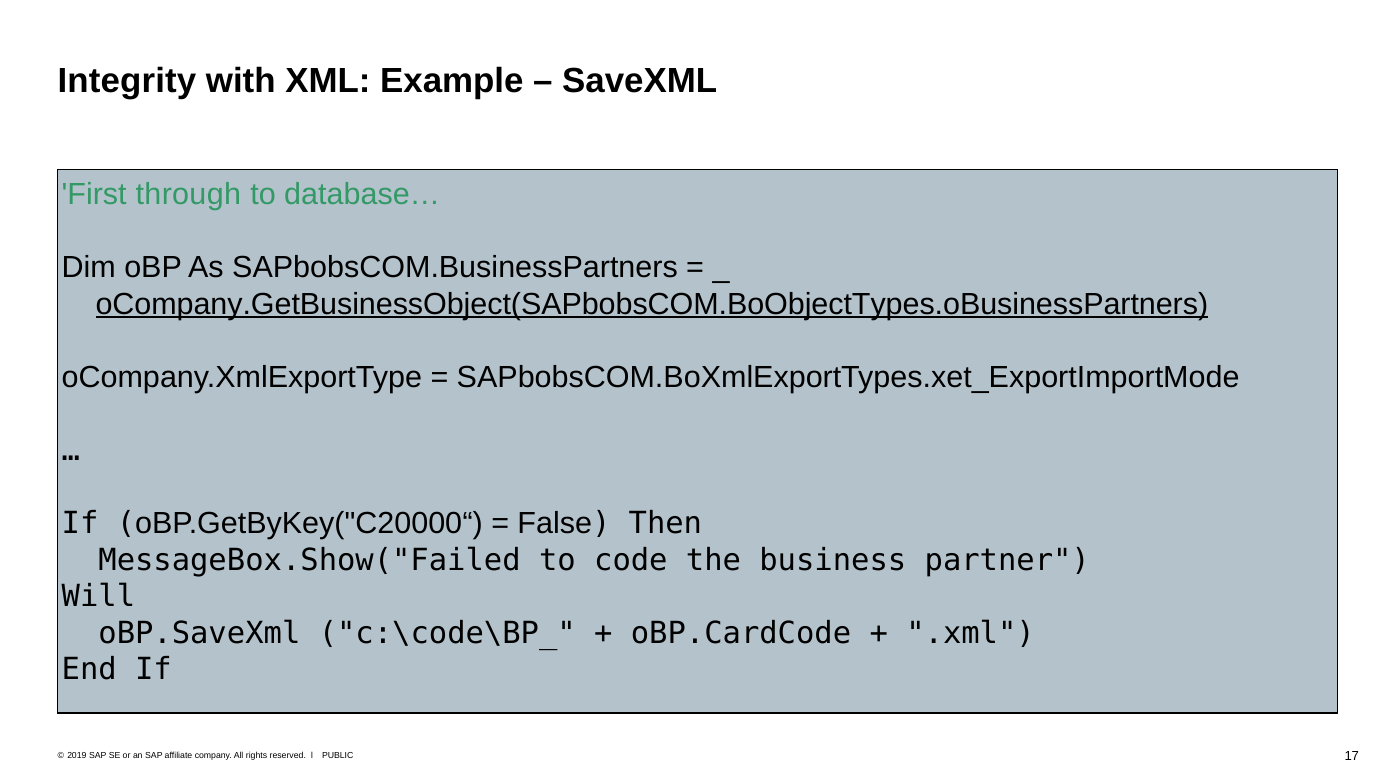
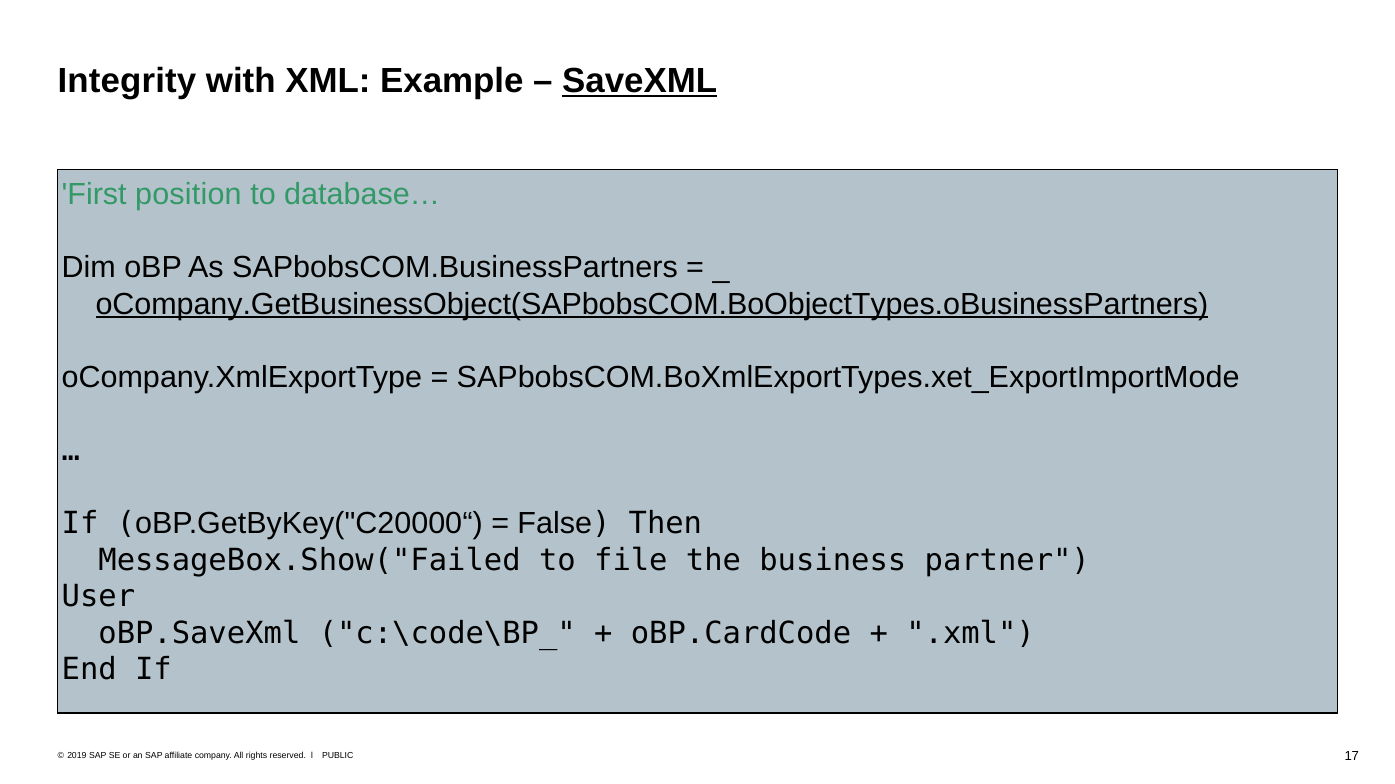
SaveXML underline: none -> present (640, 81)
through: through -> position (188, 194)
code: code -> file (631, 560)
Will: Will -> User (98, 597)
